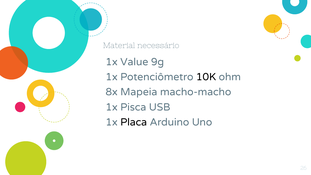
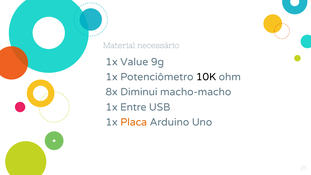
Mapeia: Mapeia -> Diminui (139, 92)
Pisca: Pisca -> Entre (133, 107)
Placa colour: black -> orange (134, 122)
